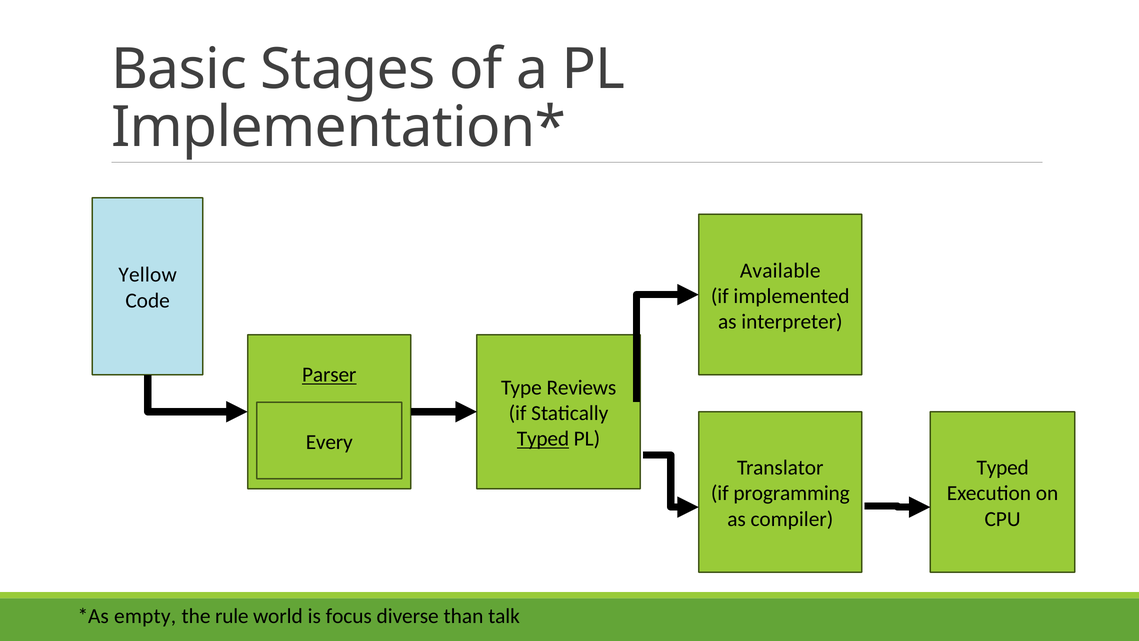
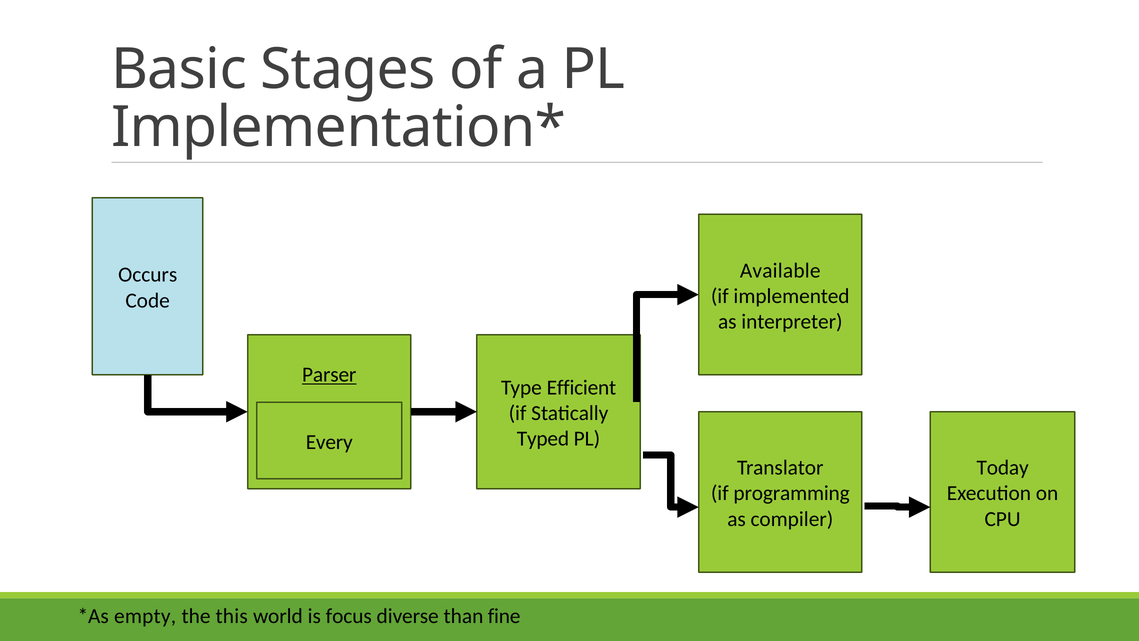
Yellow: Yellow -> Occurs (148, 275)
Reviews: Reviews -> Efficient (581, 387)
Typed underline: present -> none (543, 439)
Typed: Typed -> Today (1003, 468)
rule: rule -> this (232, 616)
talk: talk -> fine (504, 616)
